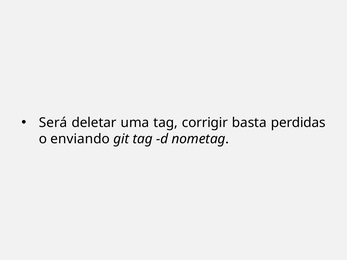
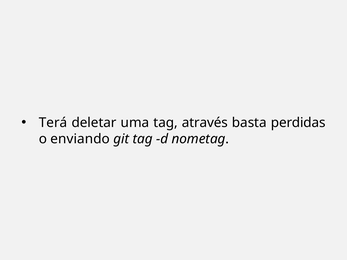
Será: Será -> Terá (53, 123)
corrigir: corrigir -> através (205, 123)
